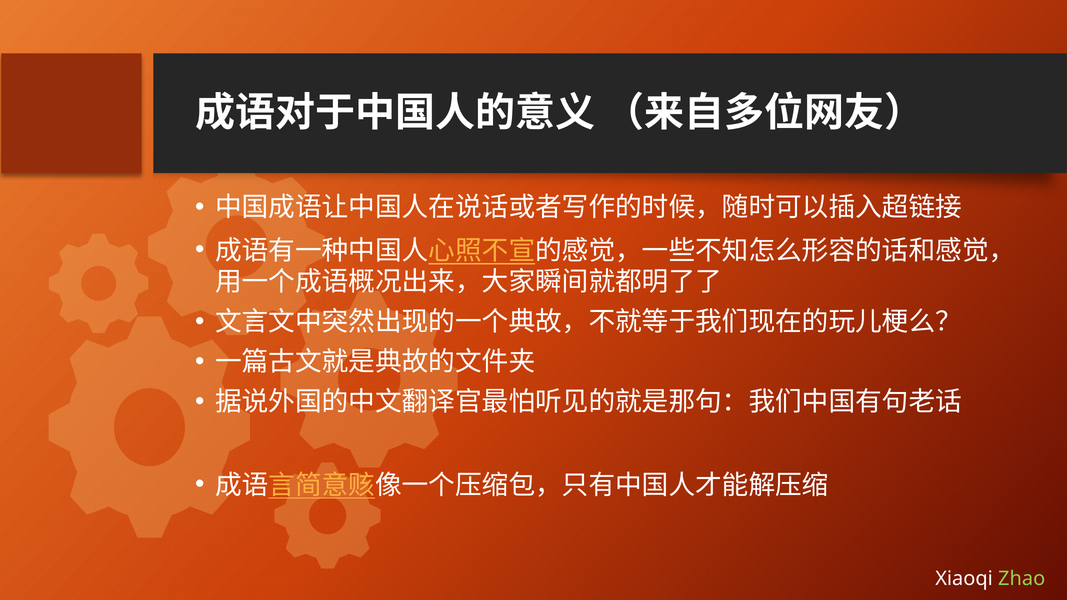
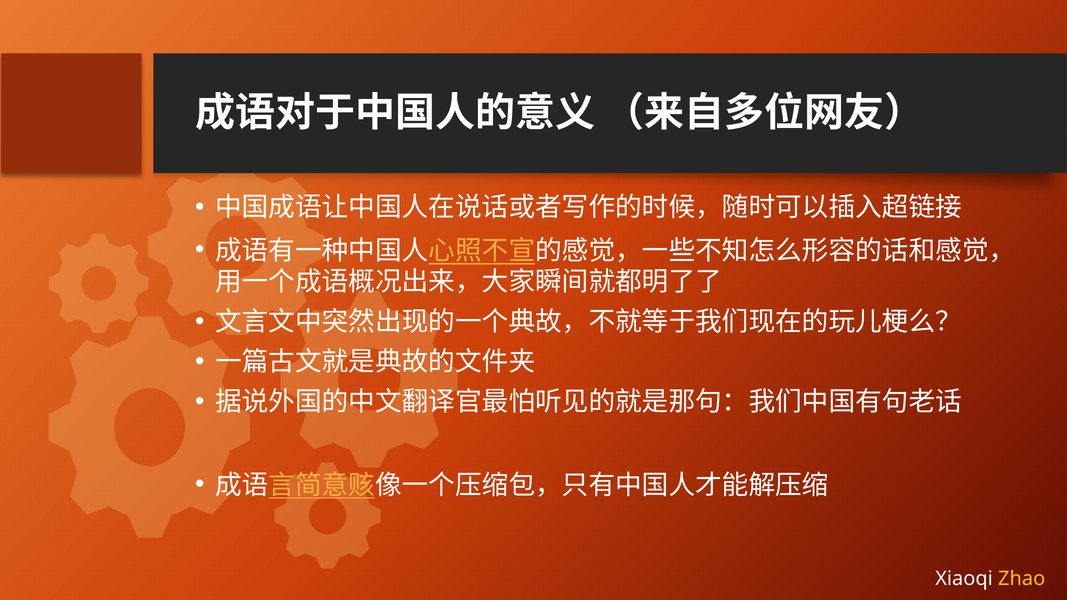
Zhao colour: light green -> yellow (1022, 579)
